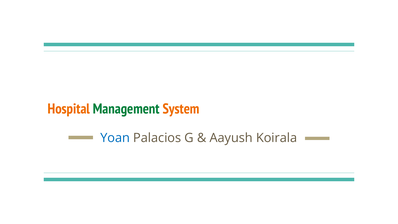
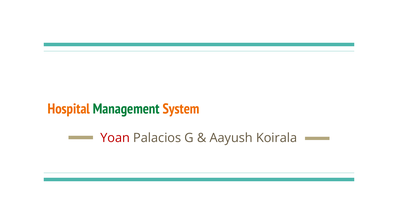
Yoan colour: blue -> red (115, 138)
